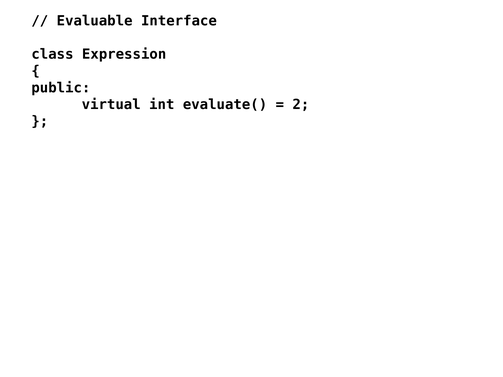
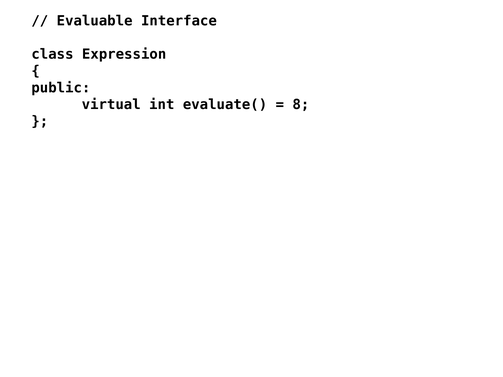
2: 2 -> 8 (301, 105)
